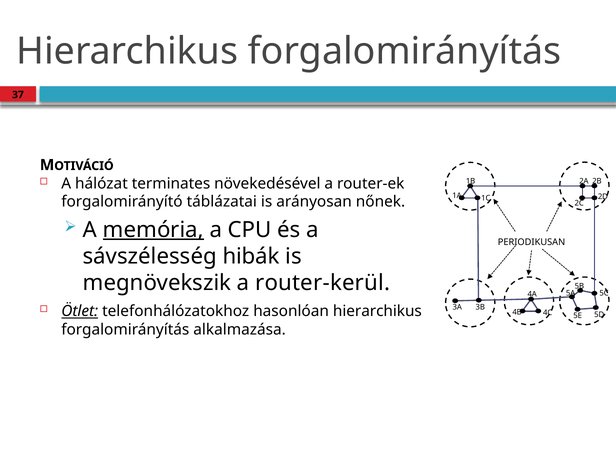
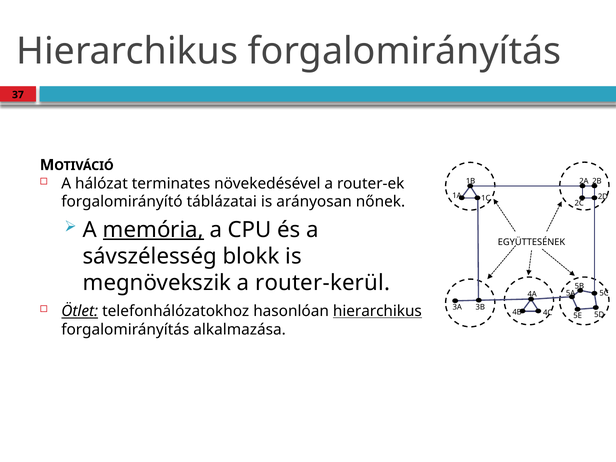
PERIODIKUSAN: PERIODIKUSAN -> EGYÜTTESÉNEK (532, 242)
hibák: hibák -> blokk (251, 256)
hierarchikus underline: none -> present (377, 311)
